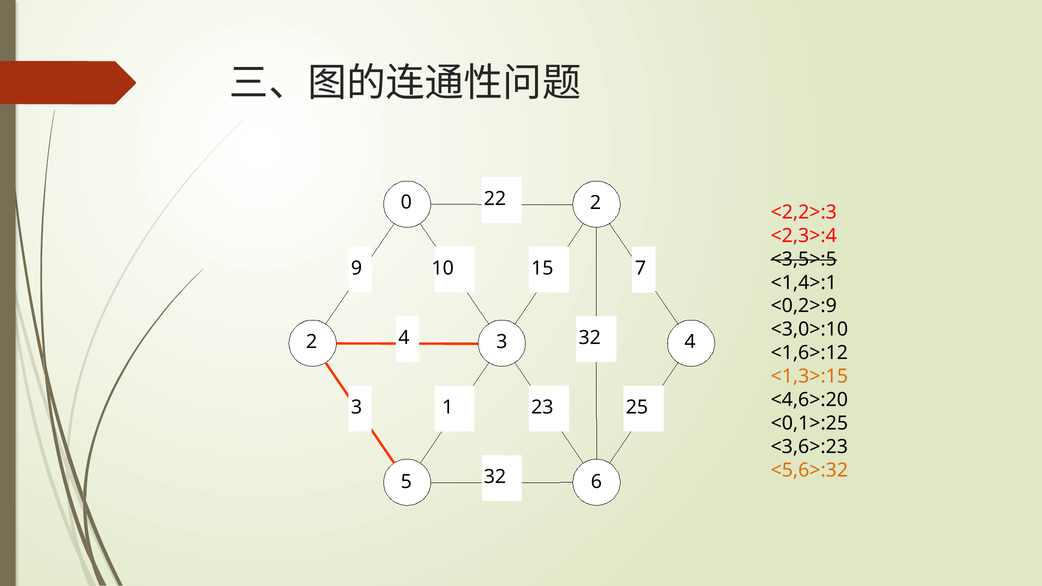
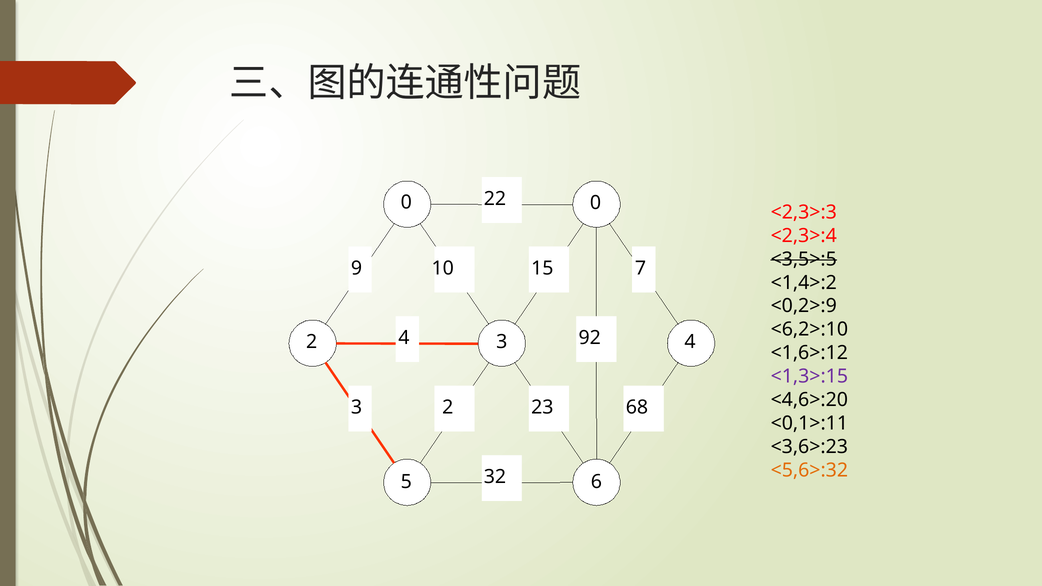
0 2: 2 -> 0 (596, 203)
<2,2>:3: <2,2>:3 -> <2,3>:3 (804, 212)
<1,4>:1: <1,4>:1 -> <1,4>:2 (804, 283)
<3,0>:10: <3,0>:10 -> <6,2>:10 (809, 330)
4 32: 32 -> 92 (590, 338)
<1,3>:15 colour: orange -> purple (809, 376)
3 1: 1 -> 2 (448, 407)
25: 25 -> 68 (637, 407)
<0,1>:25: <0,1>:25 -> <0,1>:11 (809, 423)
